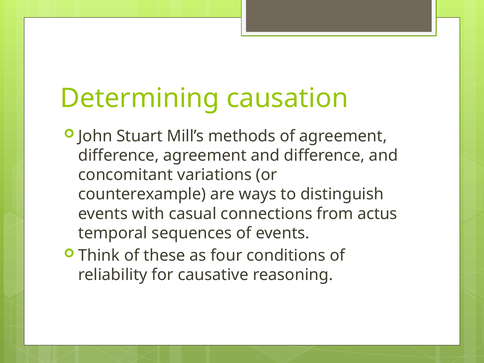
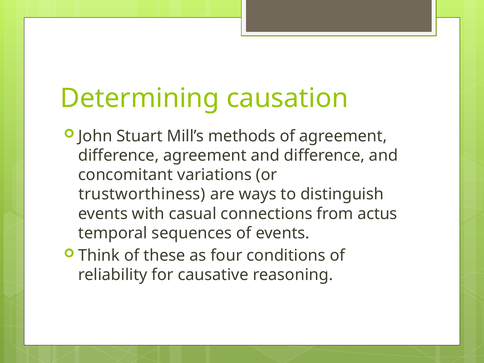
counterexample: counterexample -> trustworthiness (142, 194)
